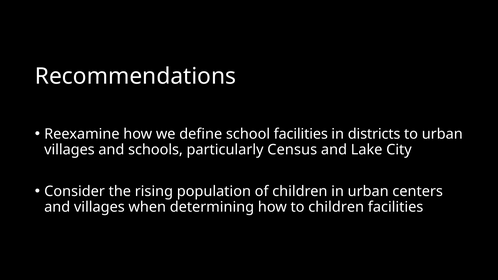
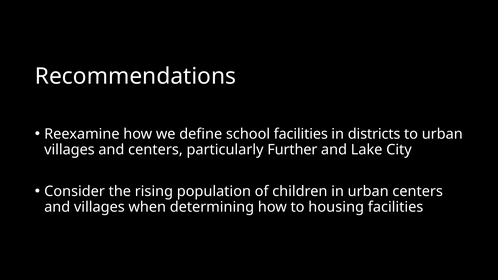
and schools: schools -> centers (155, 150)
Census: Census -> Further (292, 150)
to children: children -> housing (336, 207)
